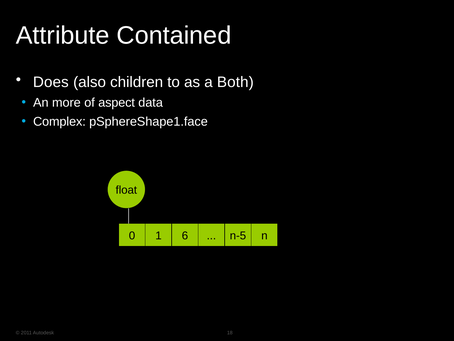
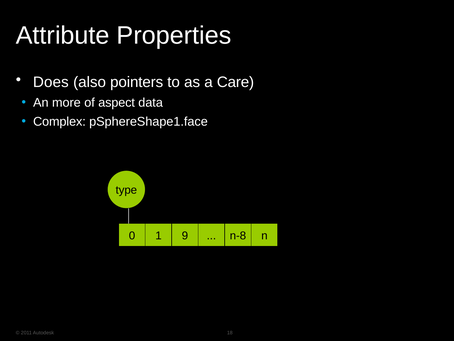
Contained: Contained -> Properties (174, 35)
children: children -> pointers (137, 82)
Both: Both -> Care (235, 82)
float: float -> type (126, 190)
6: 6 -> 9 (185, 235)
n-5: n-5 -> n-8 (238, 235)
